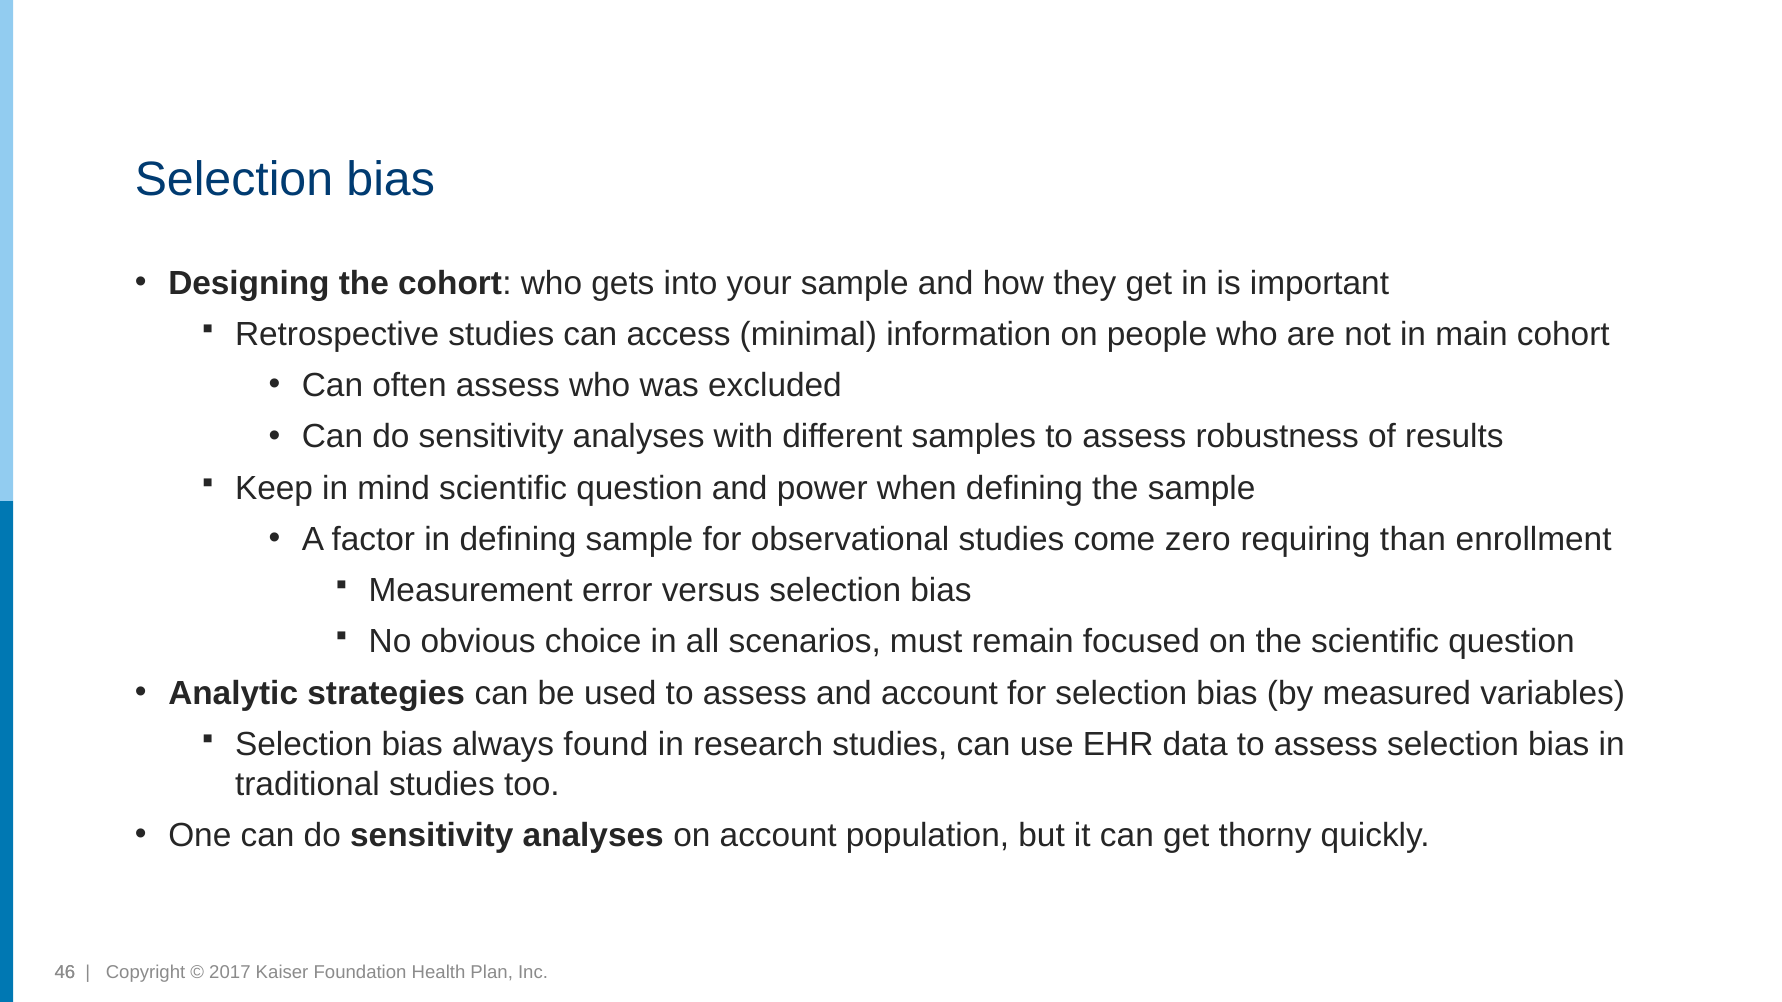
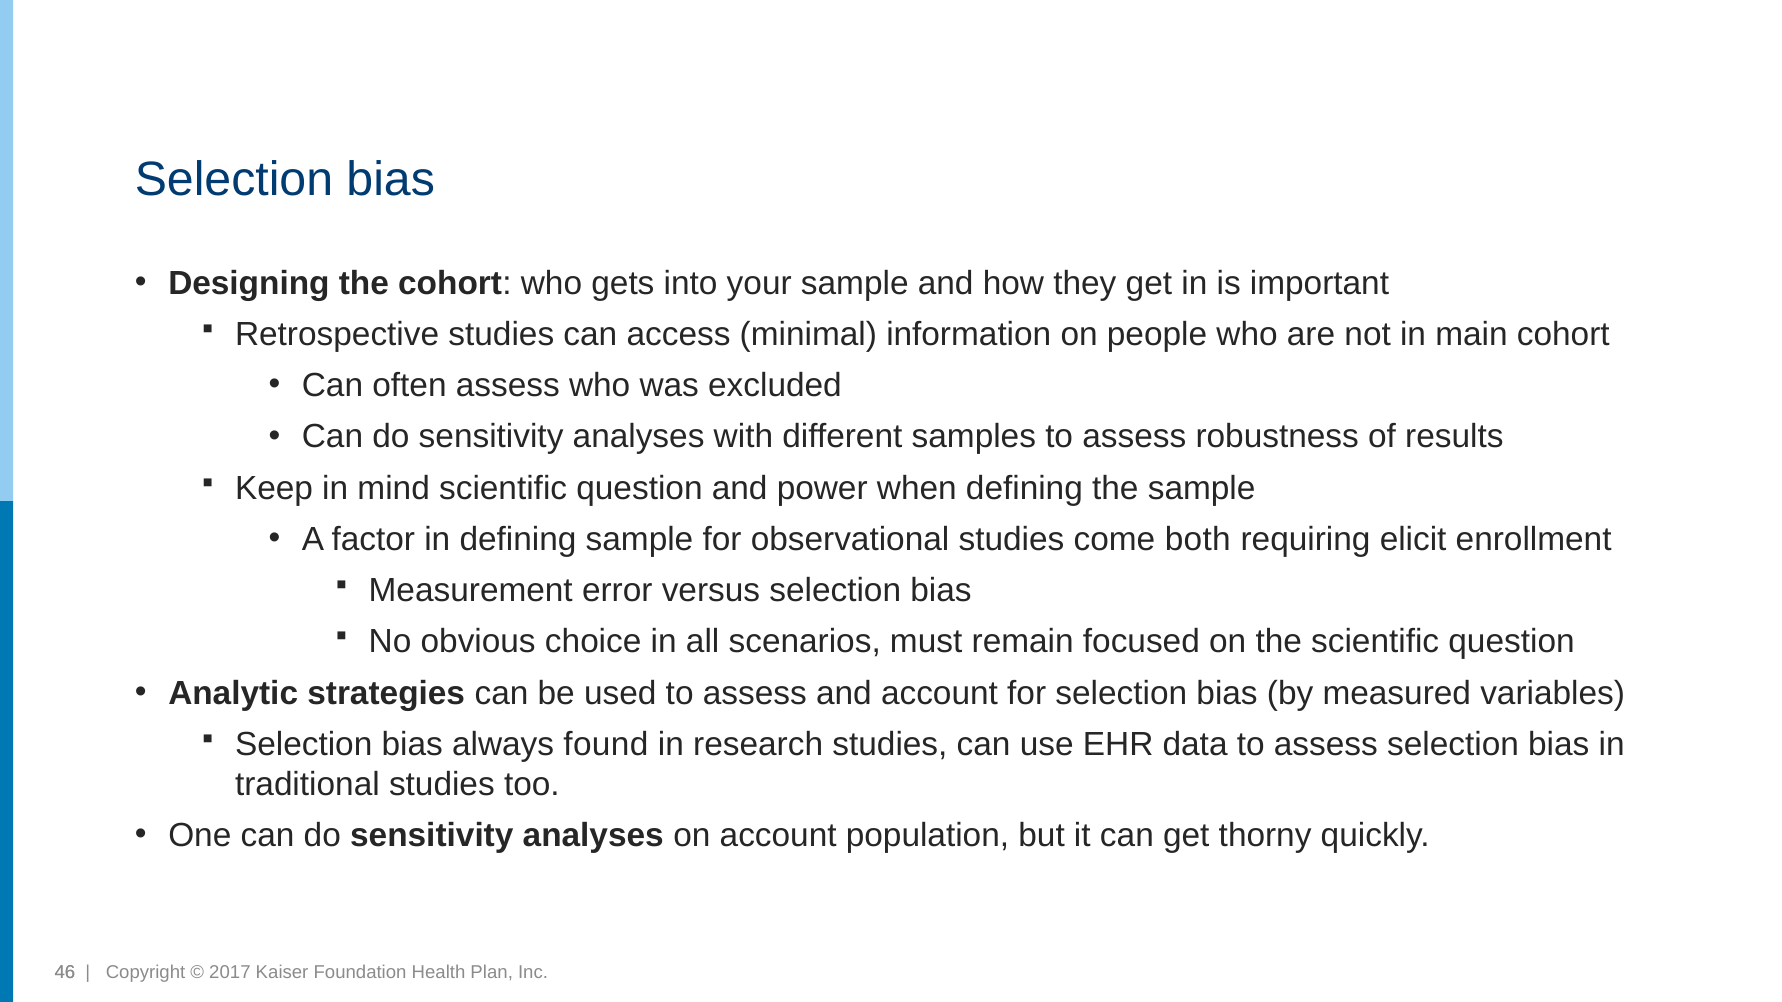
zero: zero -> both (1198, 539)
than: than -> elicit (1413, 539)
